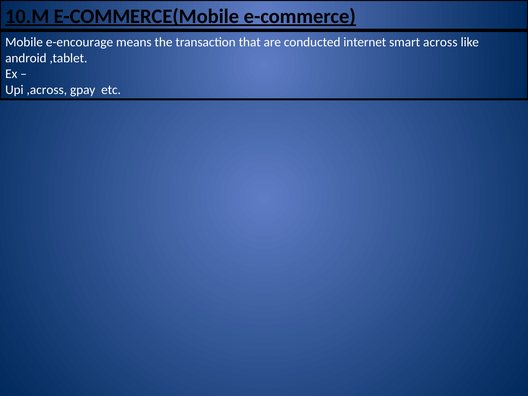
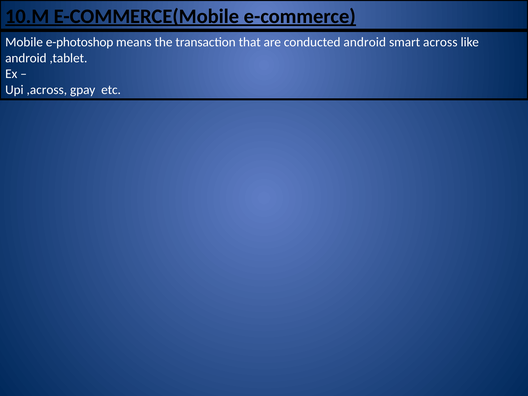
e-encourage: e-encourage -> e-photoshop (80, 42)
conducted internet: internet -> android (365, 42)
